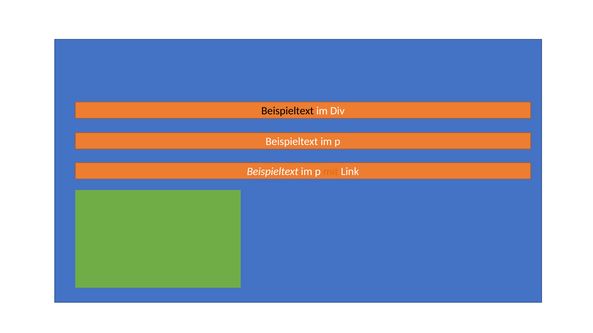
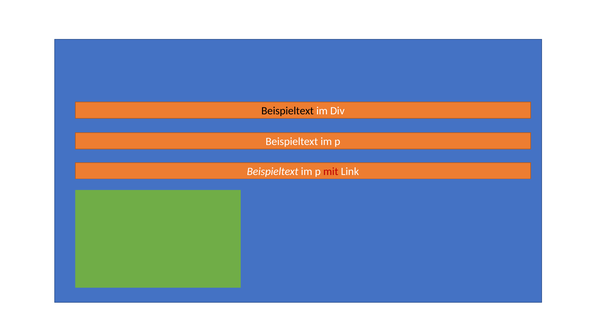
mit colour: orange -> red (331, 172)
